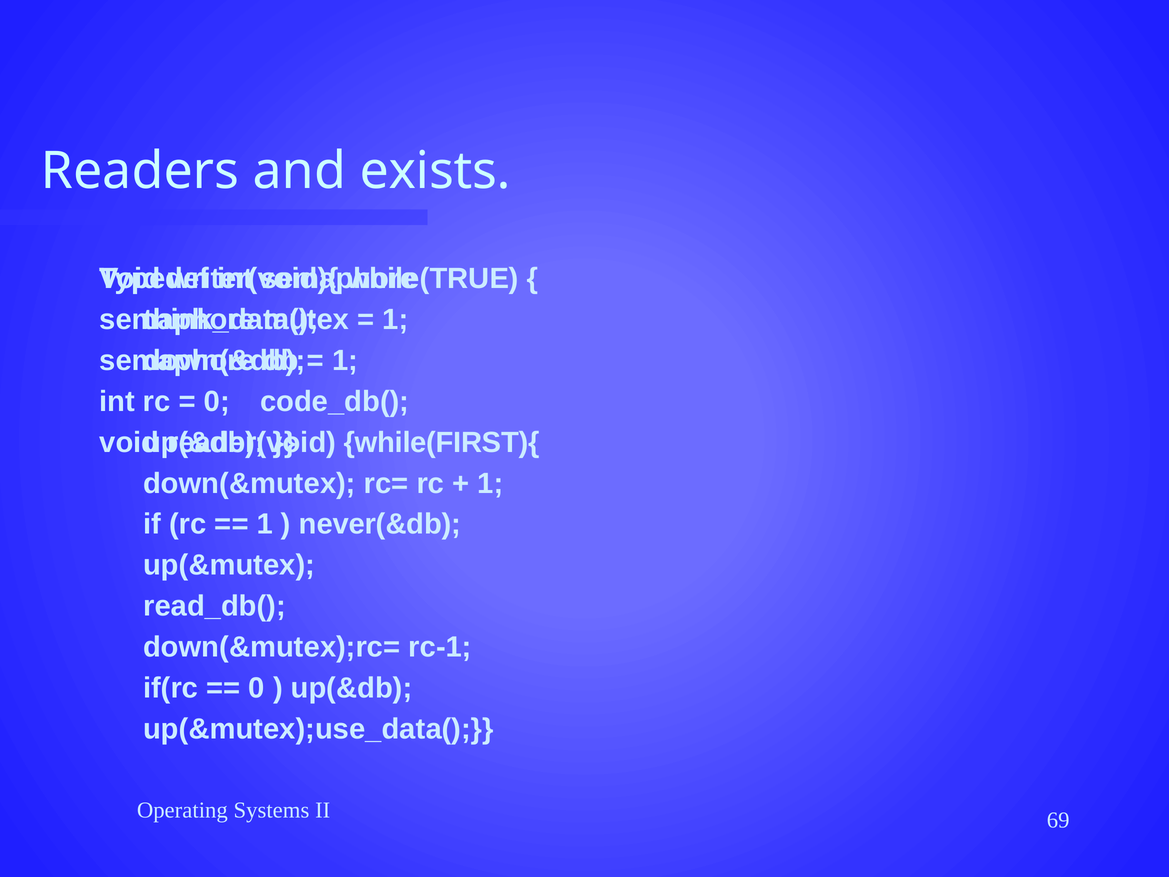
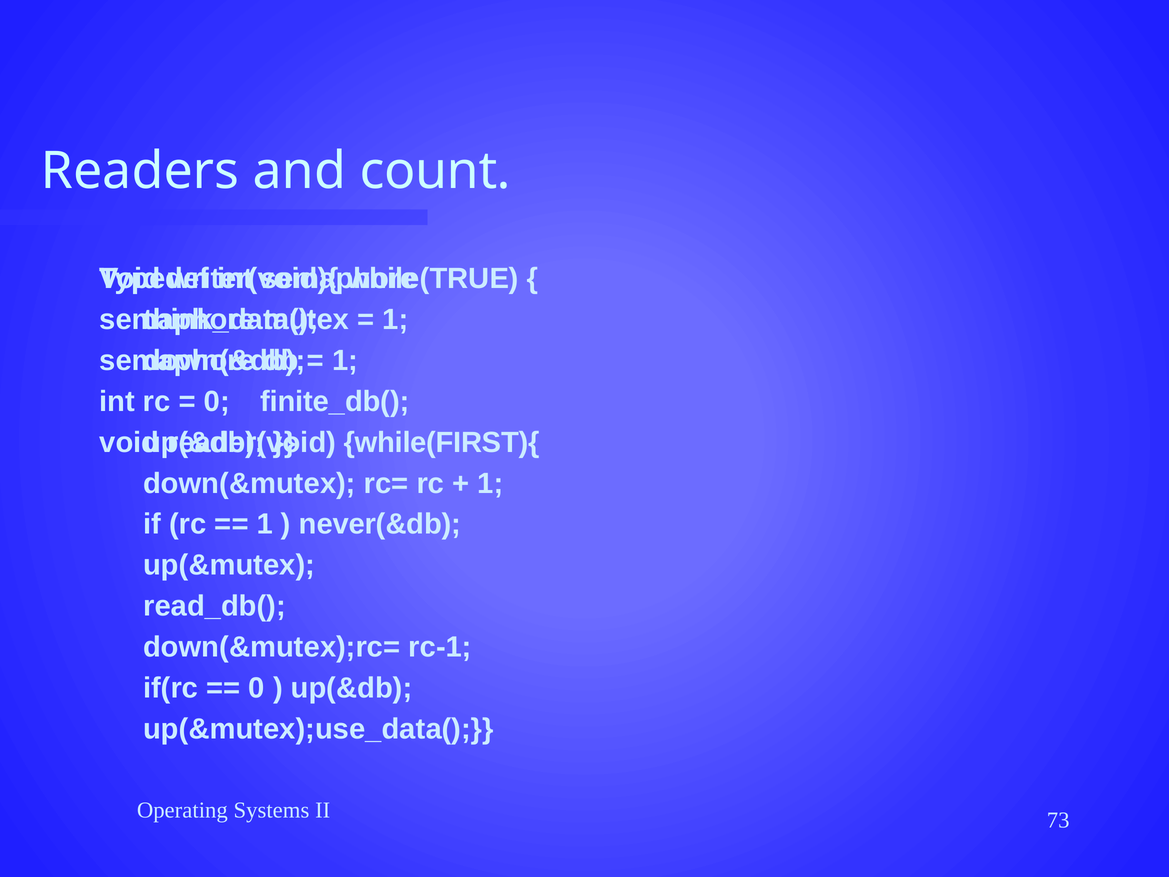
exists: exists -> count (435, 171)
code_db(: code_db( -> finite_db( (335, 401)
69: 69 -> 73 (1058, 820)
